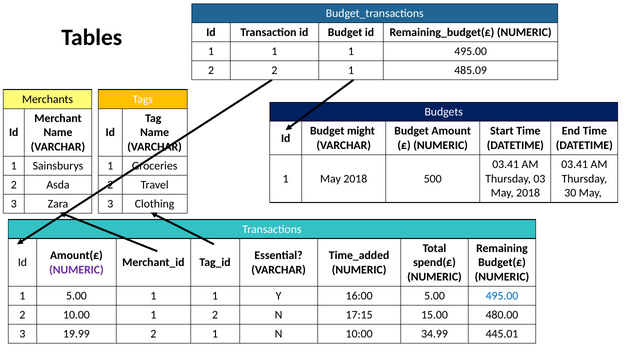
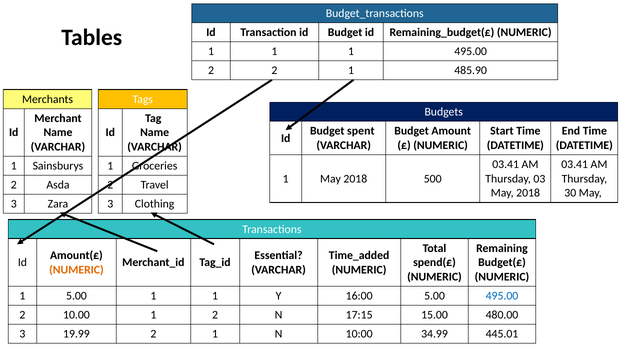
485.09: 485.09 -> 485.90 (471, 70)
might: might -> spent (361, 131)
NUMERIC colour: purple -> orange (76, 270)
